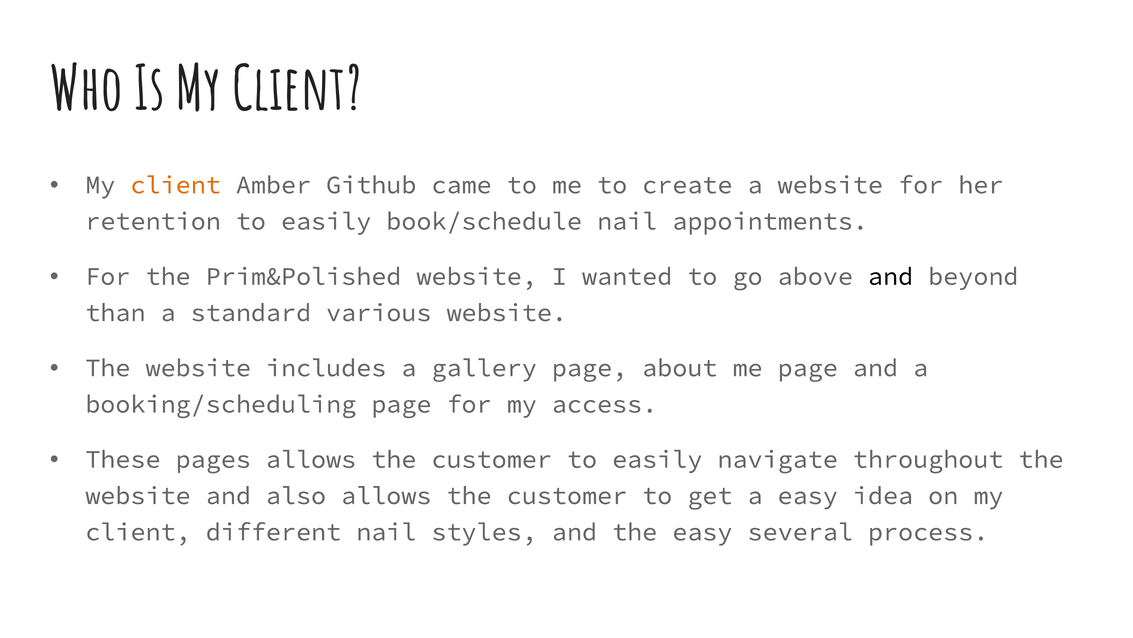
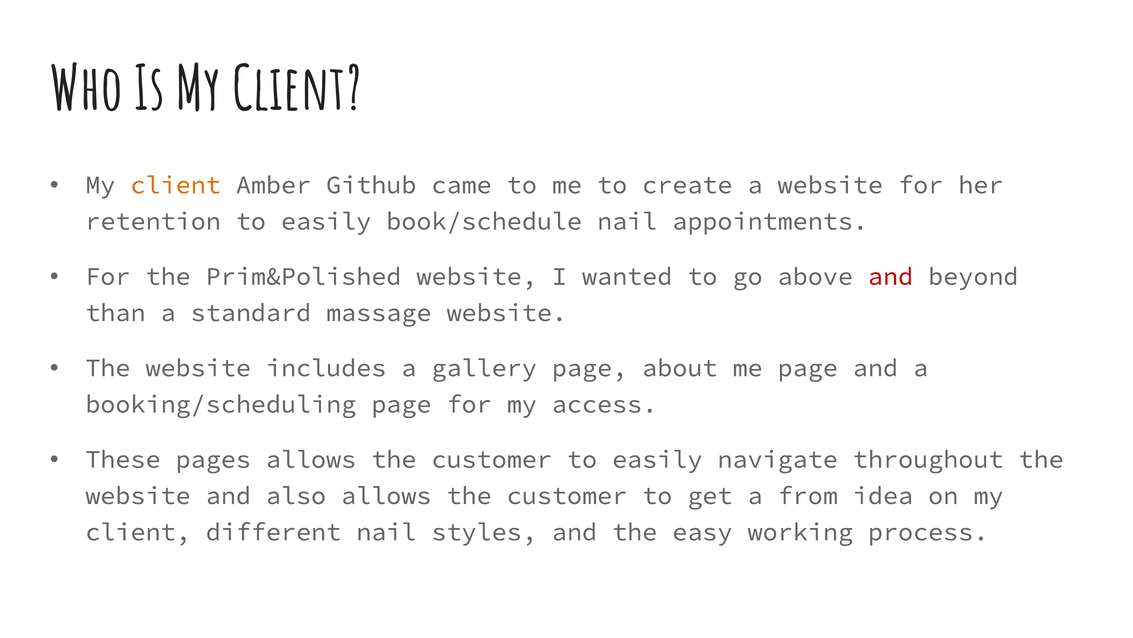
and colour: black -> red (891, 276)
various: various -> massage (379, 312)
a easy: easy -> from (808, 495)
several: several -> working (800, 531)
